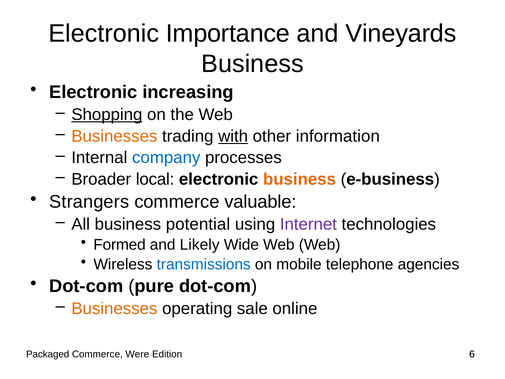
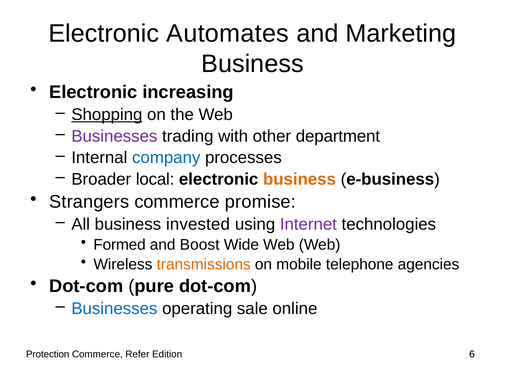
Importance: Importance -> Automates (228, 33)
Vineyards: Vineyards -> Marketing (401, 33)
Businesses colour: orange -> purple (114, 136)
with underline: present -> none (233, 136)
information: information -> department (338, 136)
valuable: valuable -> promise (260, 202)
potential: potential -> invested (198, 224)
Likely: Likely -> Boost (200, 244)
transmissions colour: blue -> orange (204, 264)
Businesses colour: orange -> blue (114, 308)
Packaged: Packaged -> Protection (48, 354)
Were: Were -> Refer (137, 354)
